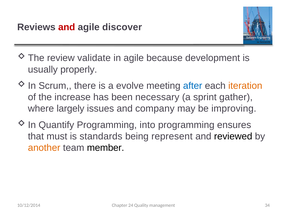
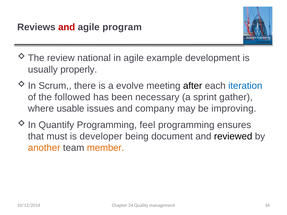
discover: discover -> program (122, 27)
validate: validate -> national (94, 58)
because: because -> example (165, 58)
after colour: blue -> black (193, 86)
iteration colour: orange -> blue (245, 86)
increase: increase -> followed (73, 97)
largely: largely -> usable (70, 109)
into: into -> feel (147, 125)
standards: standards -> developer (101, 137)
represent: represent -> document (172, 137)
member colour: black -> orange (106, 148)
